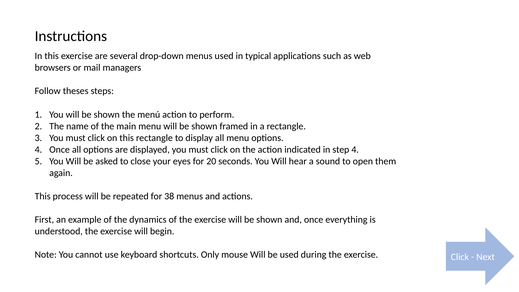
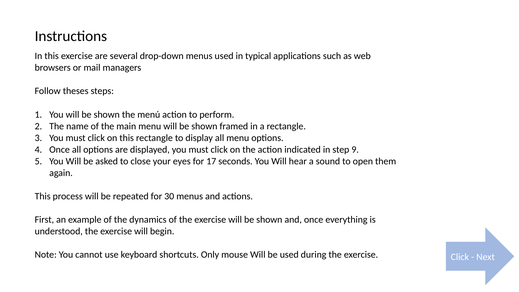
step 4: 4 -> 9 (355, 149)
20: 20 -> 17 (211, 161)
38: 38 -> 30 (169, 196)
